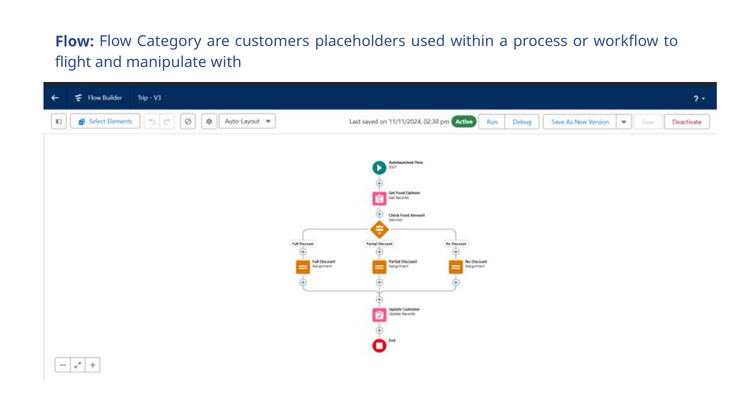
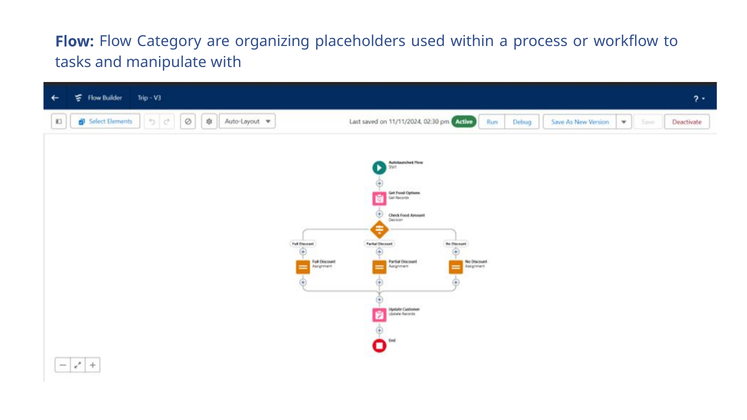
customers: customers -> organizing (272, 41)
flight: flight -> tasks (73, 63)
